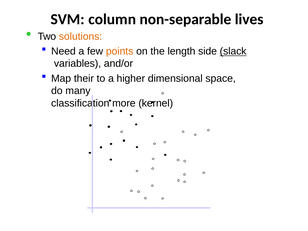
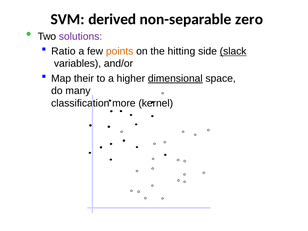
column: column -> derived (112, 19)
lives: lives -> zero (249, 19)
solutions colour: orange -> purple (81, 36)
Need: Need -> Ratio (63, 51)
length: length -> hitting (181, 51)
dimensional underline: none -> present (175, 78)
